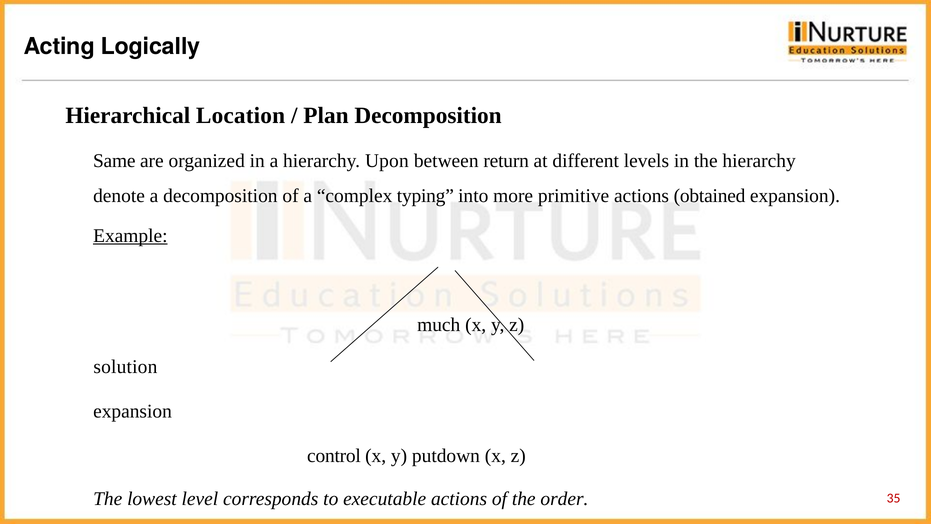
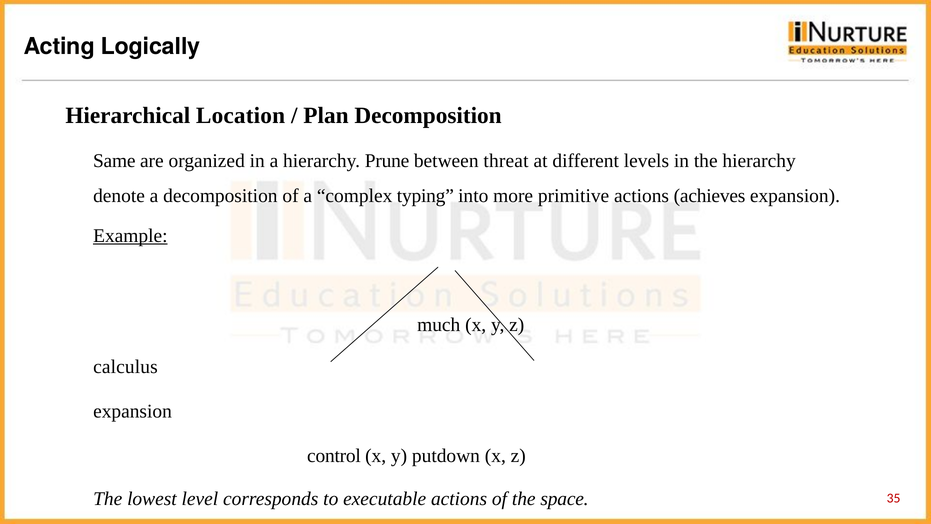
Upon: Upon -> Prune (387, 161)
return: return -> threat (506, 161)
obtained: obtained -> achieves (710, 196)
solution: solution -> calculus (125, 366)
order: order -> space (565, 498)
